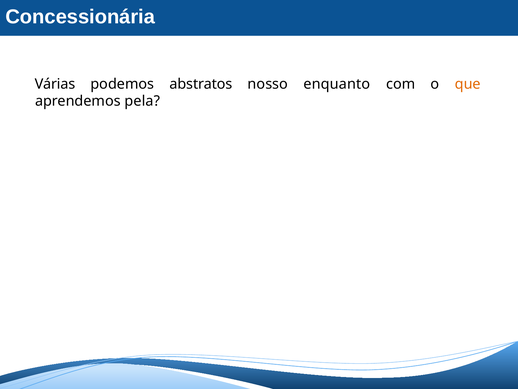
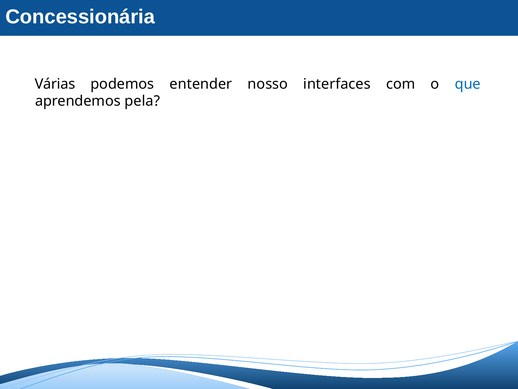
abstratos: abstratos -> entender (201, 84)
enquanto: enquanto -> interfaces (337, 84)
que colour: orange -> blue (468, 84)
